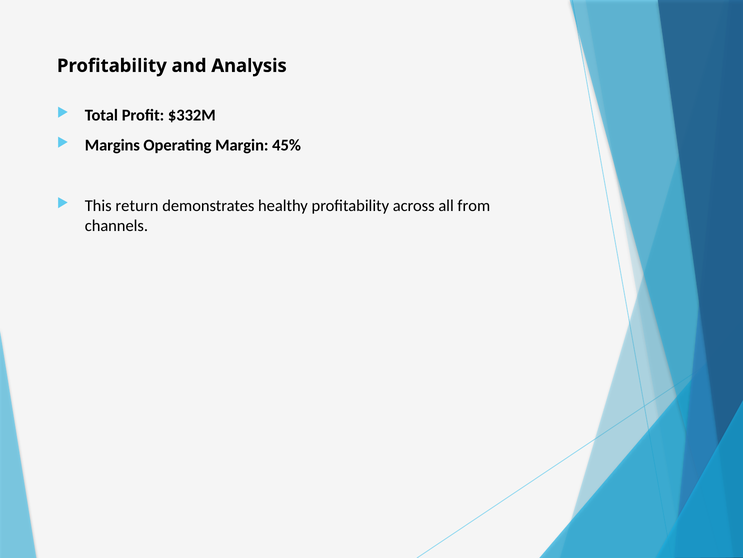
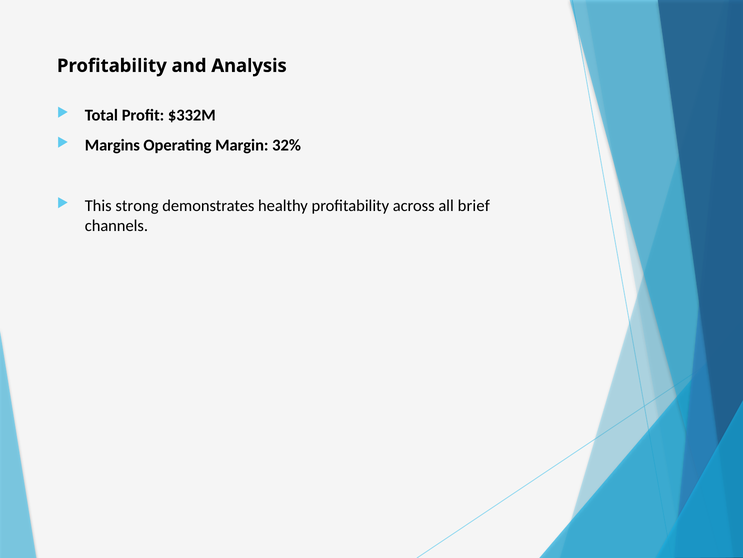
45%: 45% -> 32% (287, 145)
return: return -> strong (137, 205)
from: from -> brief (474, 205)
